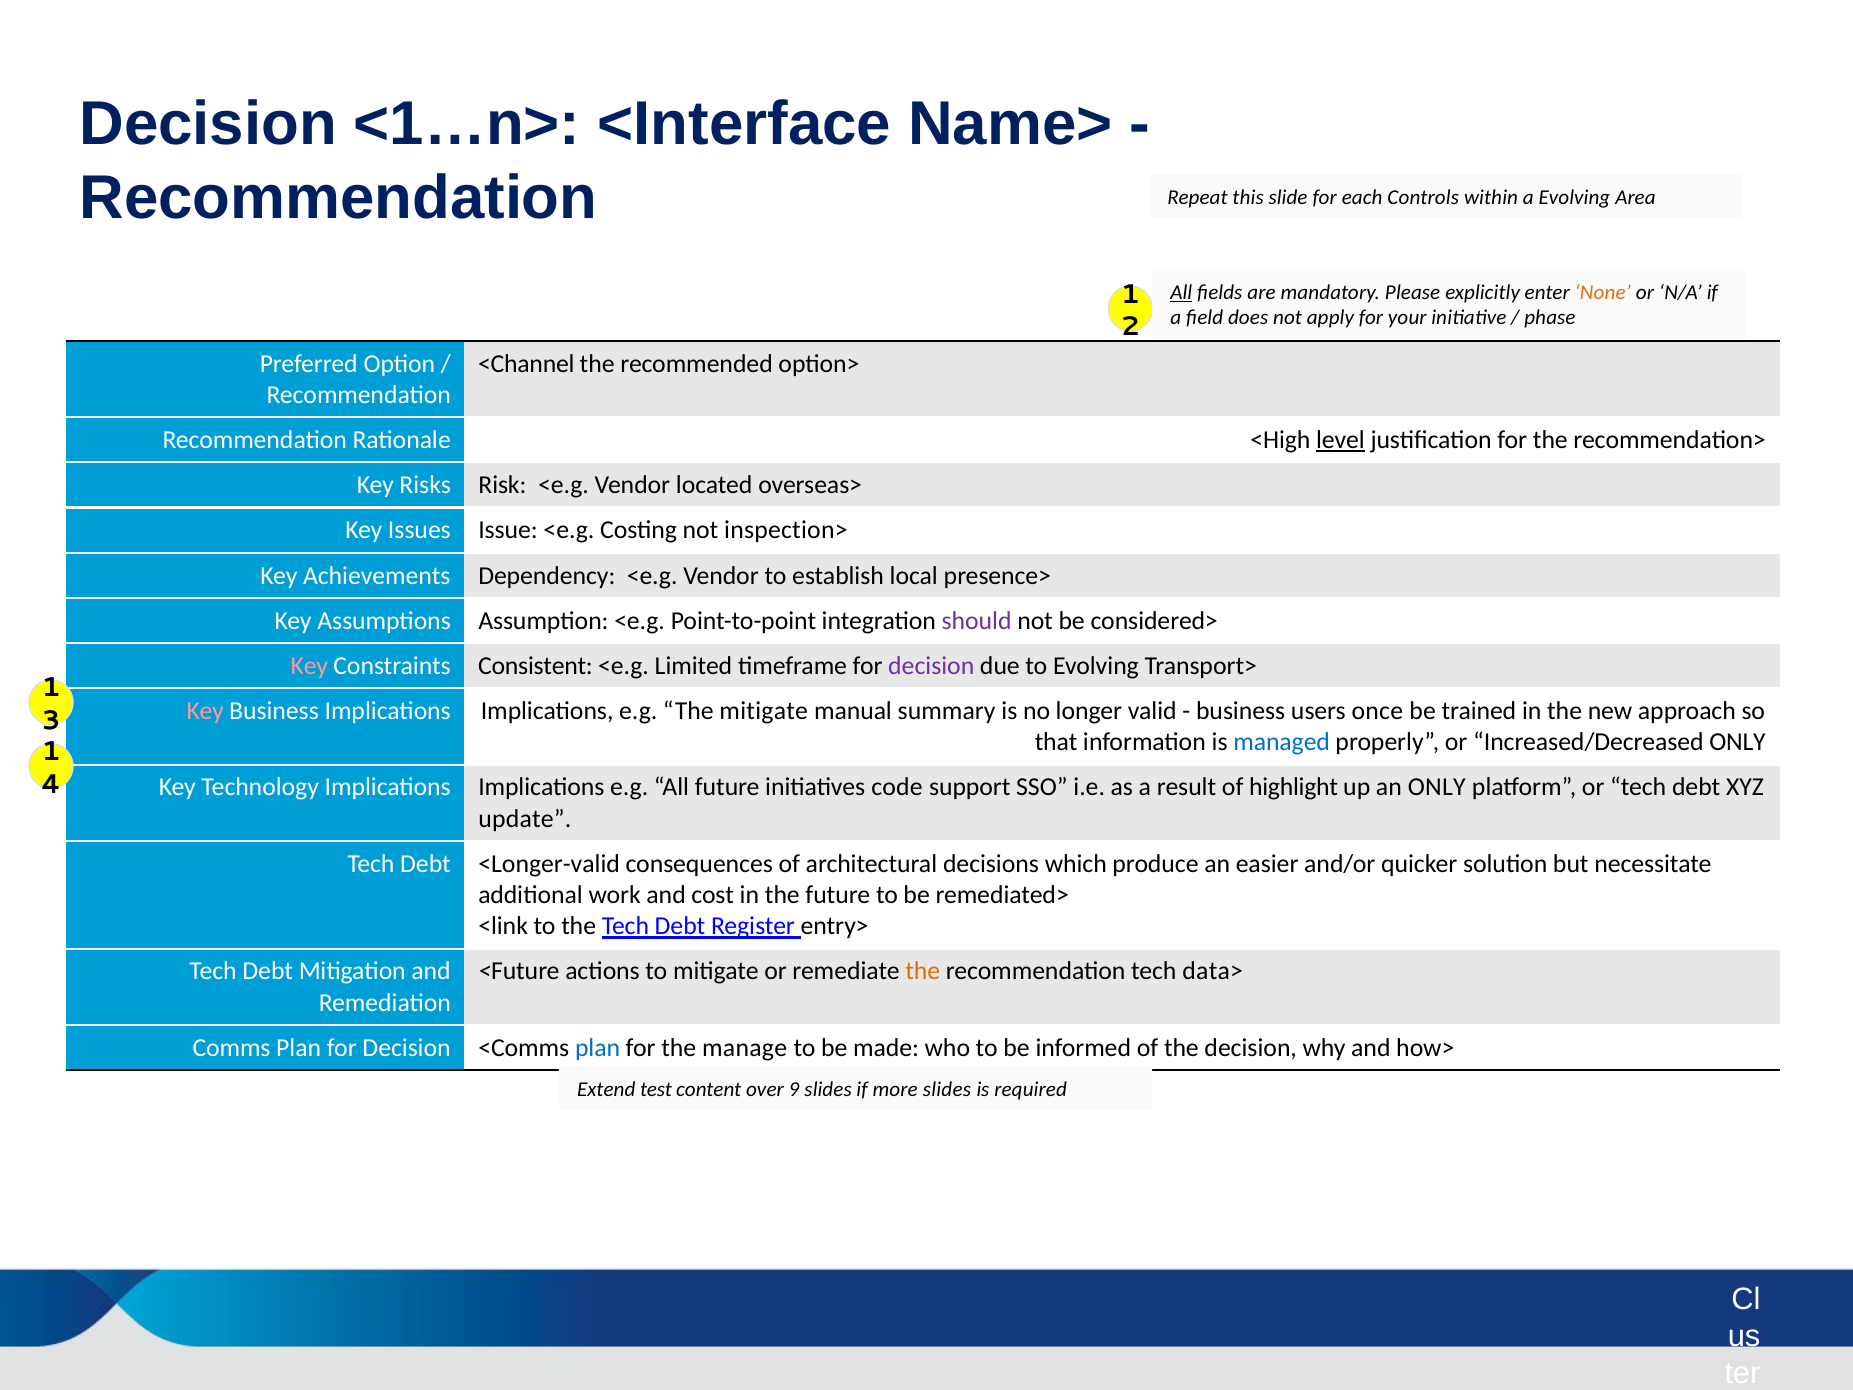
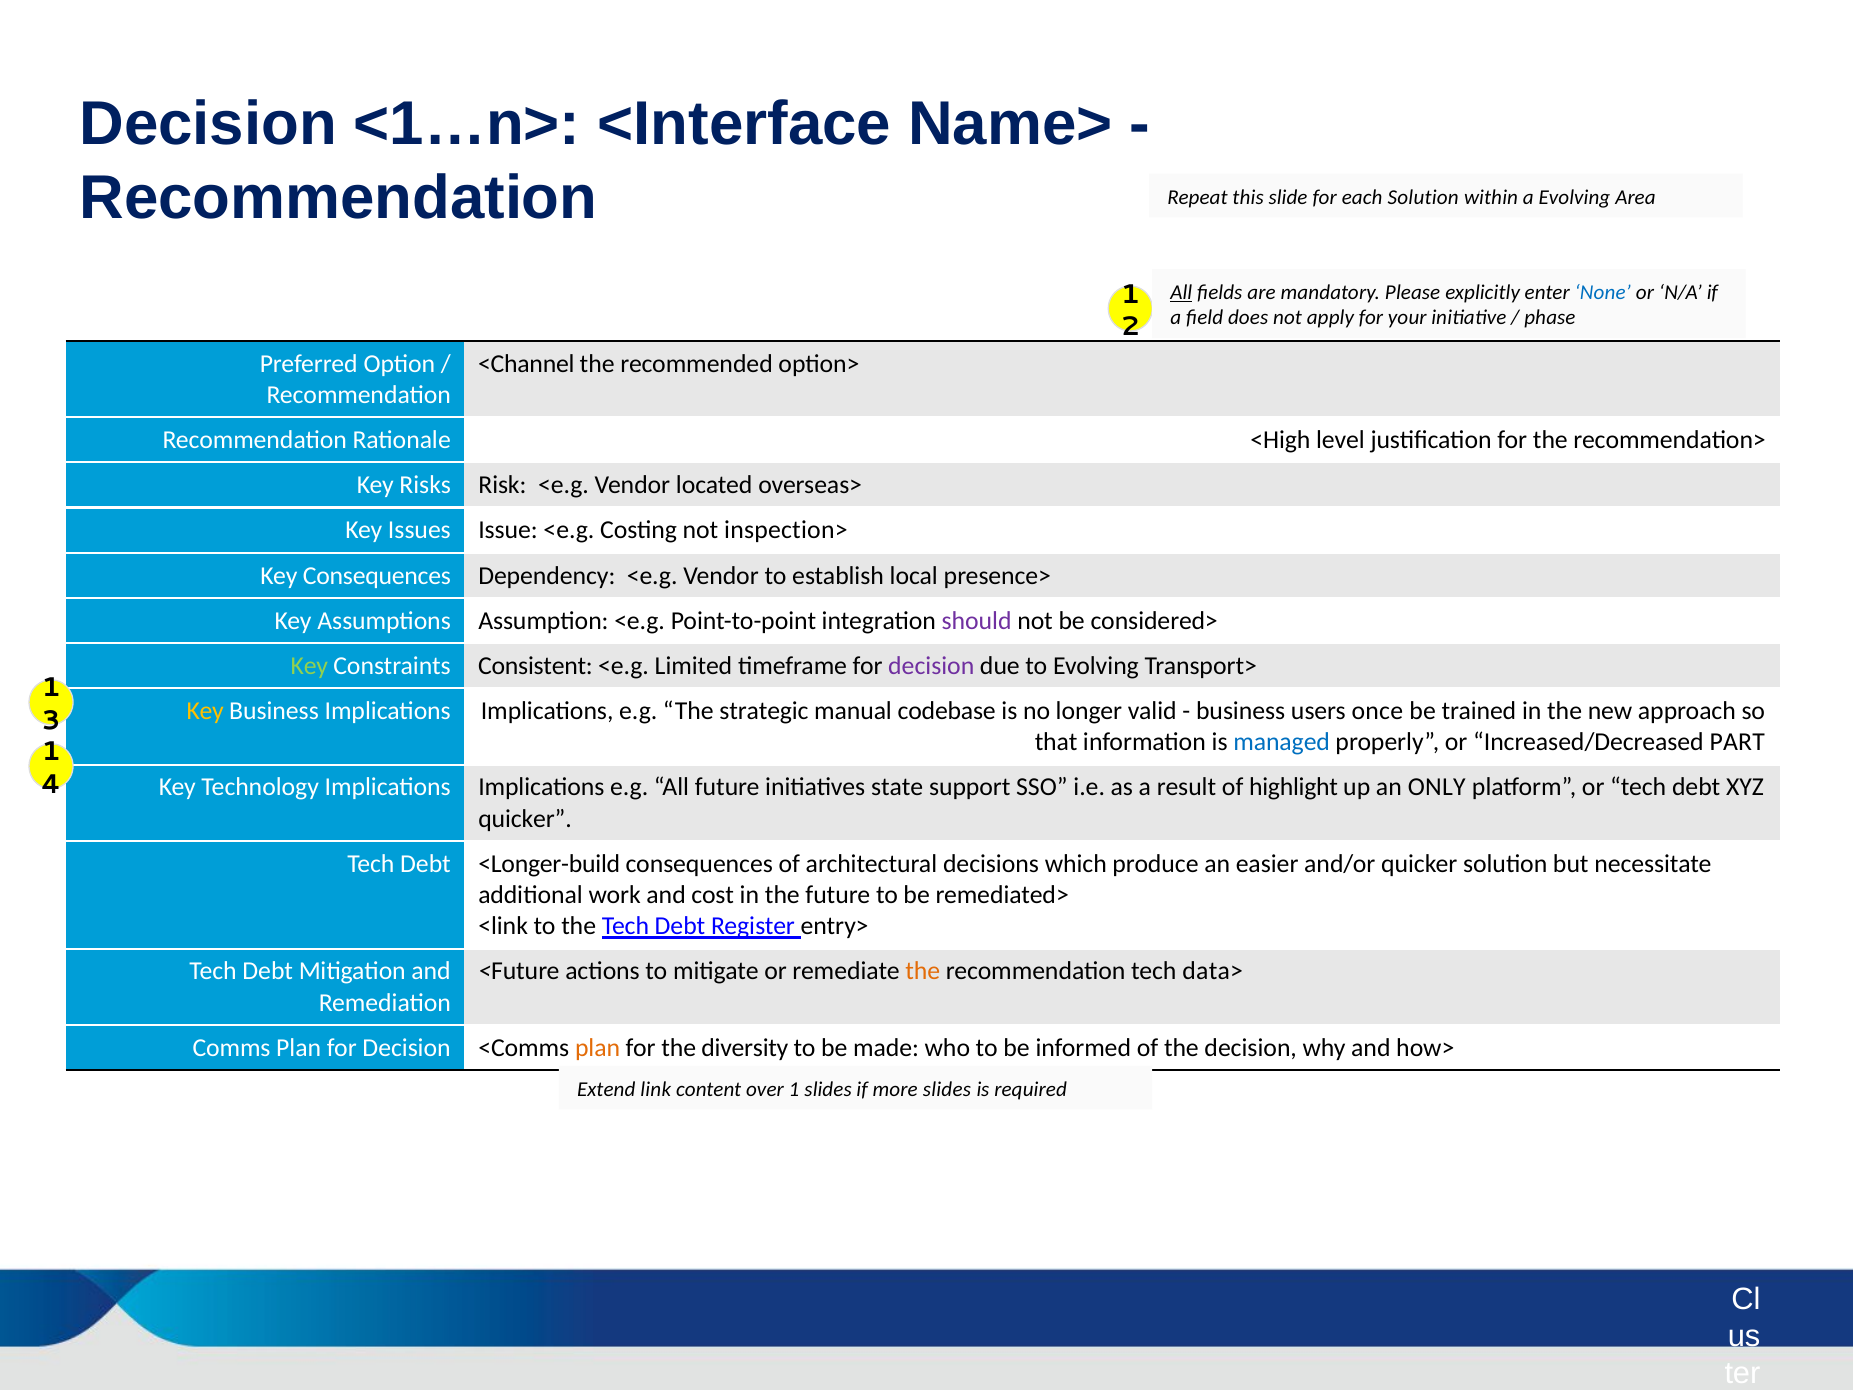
each Controls: Controls -> Solution (1423, 197)
None colour: orange -> blue (1603, 292)
level underline: present -> none (1340, 440)
Key Achievements: Achievements -> Consequences (377, 575)
Key colour: pink -> light green (309, 666)
Key colour: pink -> yellow (205, 711)
The mitigate: mitigate -> strategic (764, 711)
summary: summary -> codebase (947, 711)
Increased/Decreased ONLY: ONLY -> PART (1737, 742)
code: code -> state (897, 787)
update: update -> quicker (525, 818)
<Longer-valid: <Longer-valid -> <Longer-build (549, 864)
plan colour: blue -> orange (598, 1048)
manage: manage -> diversity (745, 1048)
test: test -> link (656, 1089)
over 9: 9 -> 1 (794, 1089)
